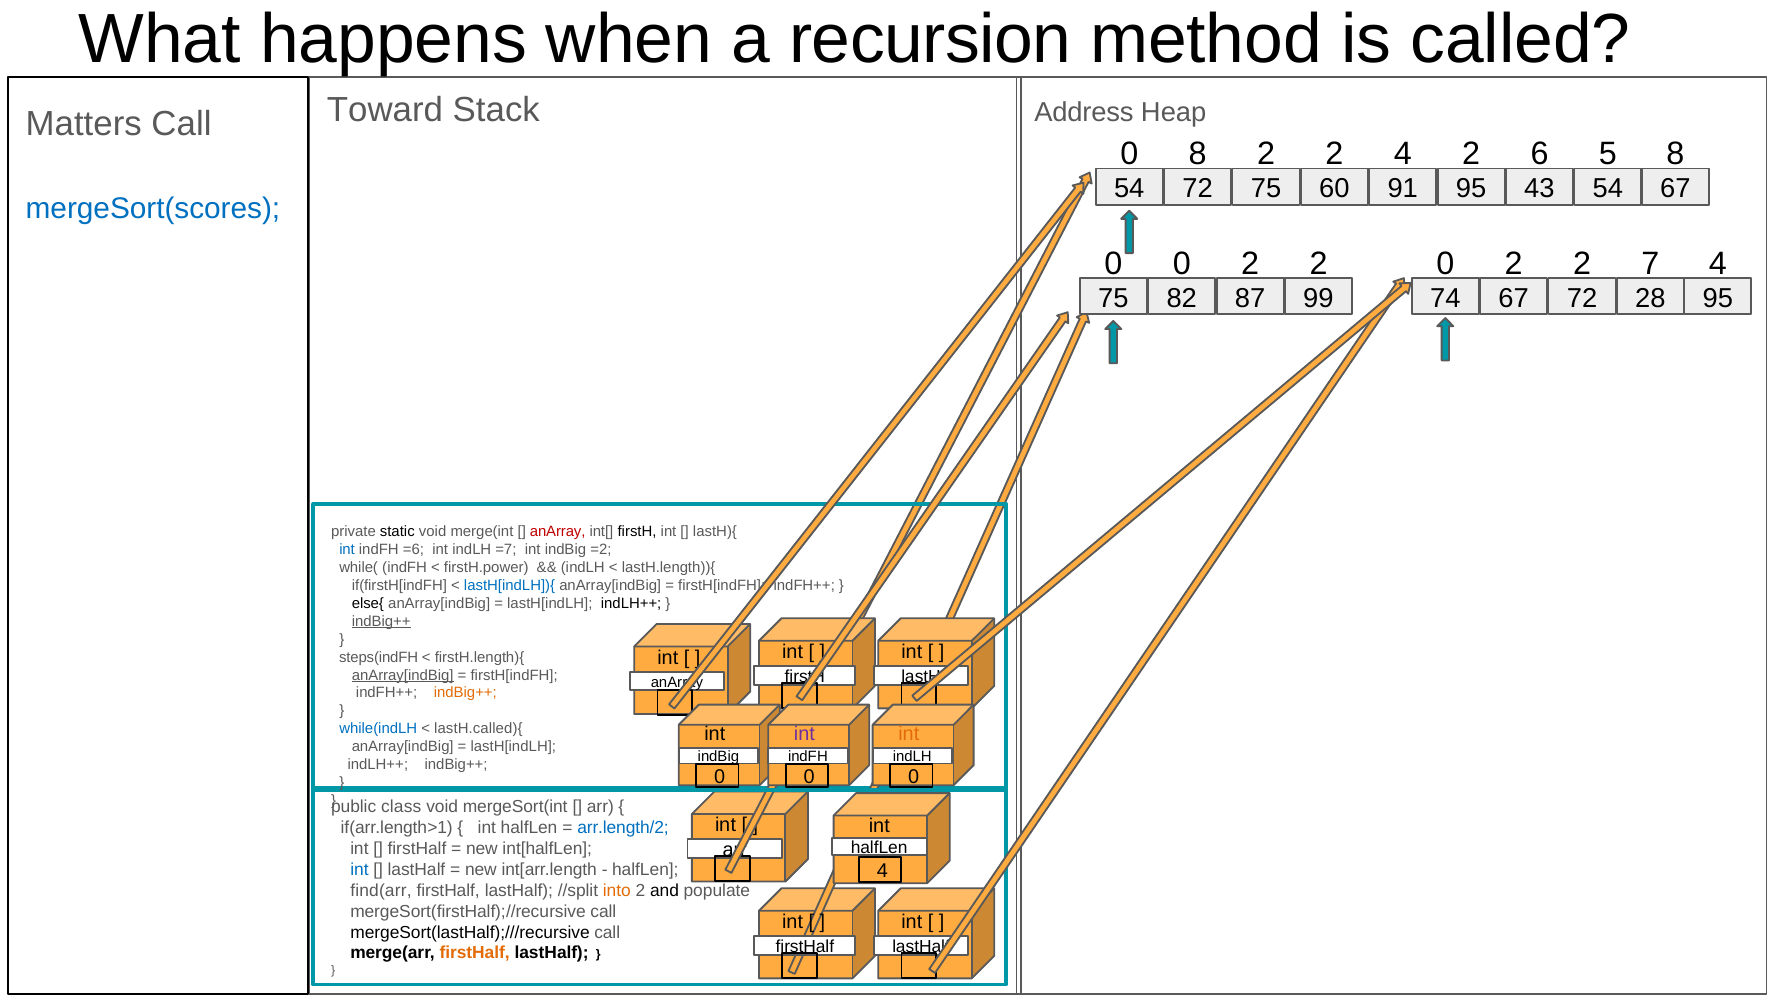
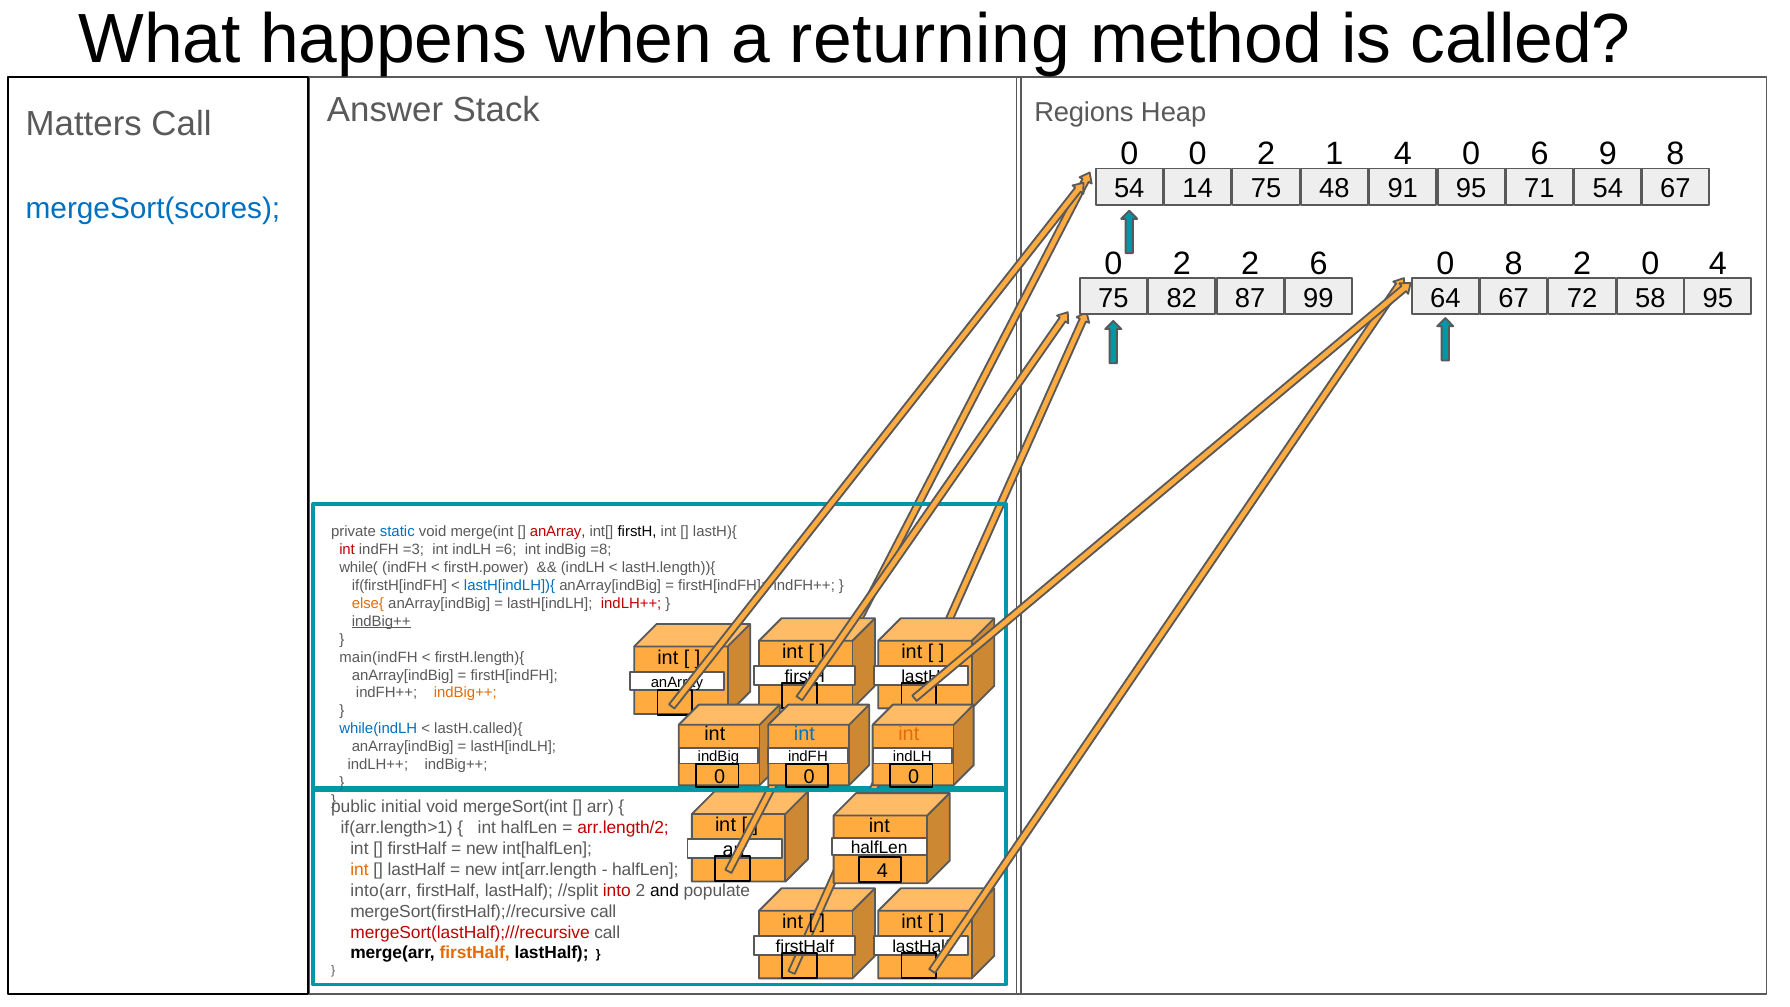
recursion: recursion -> returning (930, 39)
Toward: Toward -> Answer (385, 110)
Address: Address -> Regions (1084, 113)
0 8: 8 -> 0 (1198, 154)
2: 2 -> 1 (1334, 154)
4 2: 2 -> 0 (1471, 154)
5: 5 -> 9 (1608, 154)
54 72: 72 -> 14 (1198, 189)
60: 60 -> 48 (1334, 189)
43: 43 -> 71 (1539, 189)
0: 0 -> 2 (1182, 264)
2: 2 -> 6 (1319, 264)
2: 2 -> 8 (1514, 264)
2 7: 7 -> 0 (1650, 264)
74: 74 -> 64 (1445, 298)
28: 28 -> 58 (1650, 298)
static colour: black -> blue (397, 532)
int colour: blue -> red (347, 550)
=6: =6 -> =3 (413, 550)
=7: =7 -> =6 (506, 550)
=2: =2 -> =8 (601, 550)
else{ colour: black -> orange (368, 603)
indLH++ colour: black -> red (631, 603)
steps(indFH: steps(indFH -> main(indFH (378, 657)
anArray[indBig underline: present -> none (403, 675)
int colour: purple -> blue (804, 734)
class: class -> initial (401, 807)
arr.length/2 colour: blue -> red (623, 828)
int colour: blue -> orange (359, 870)
find(arr: find(arr -> into(arr (381, 891)
into colour: orange -> red (617, 891)
mergeSort(lastHalf);///recursive colour: black -> red (470, 932)
